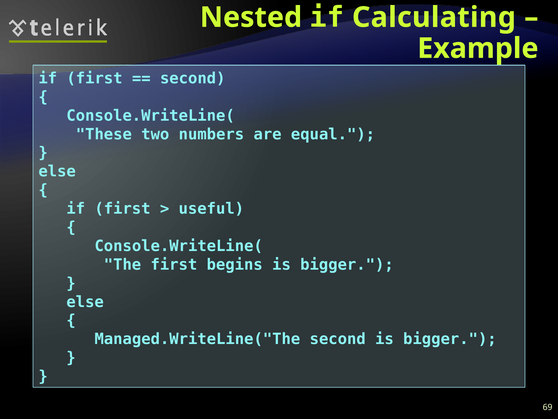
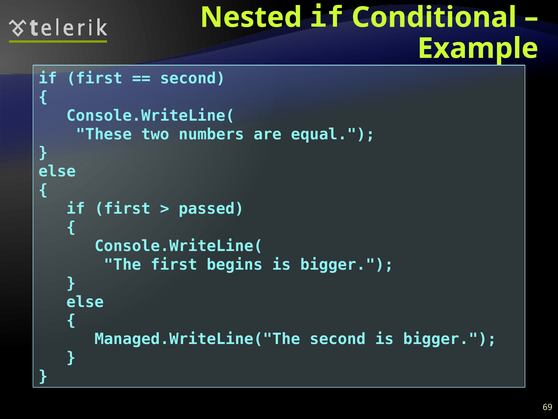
Calculating: Calculating -> Conditional (434, 17)
useful: useful -> passed (211, 208)
